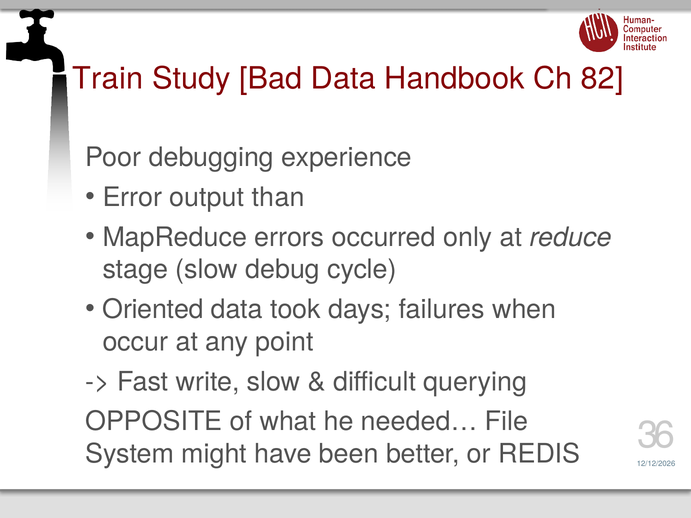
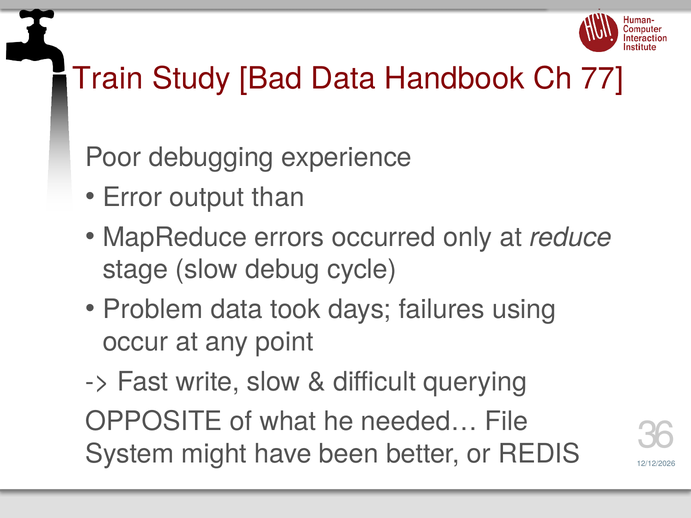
82: 82 -> 77 (602, 78)
Oriented: Oriented -> Problem (153, 310)
when: when -> using (524, 310)
